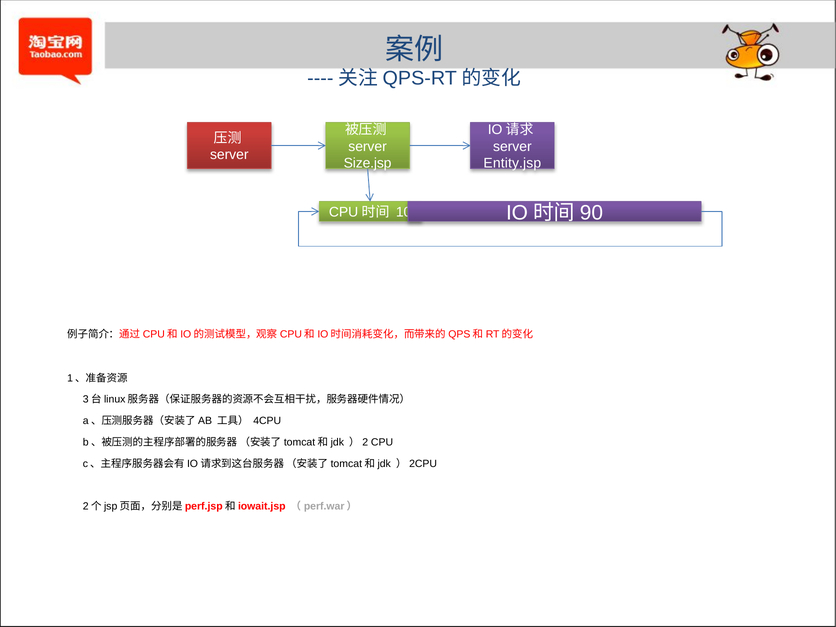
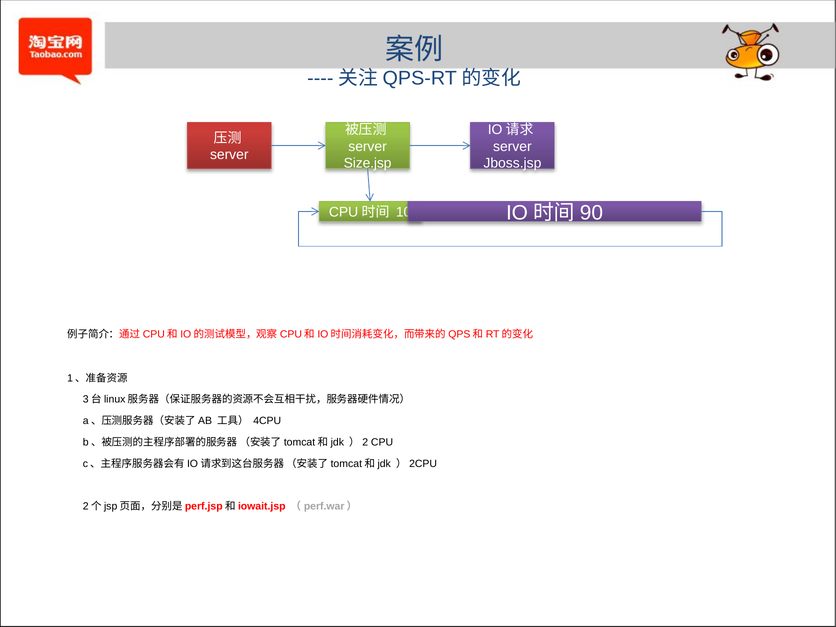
Entity.jsp: Entity.jsp -> Jboss.jsp (512, 163)
